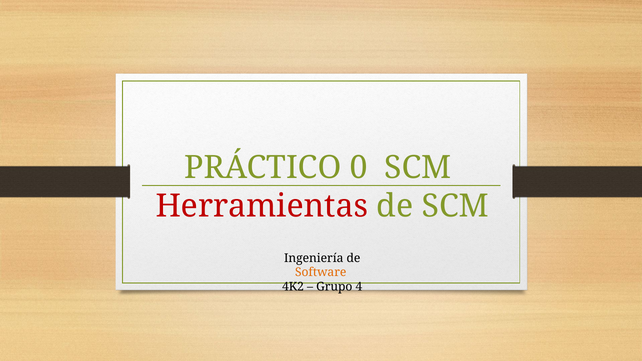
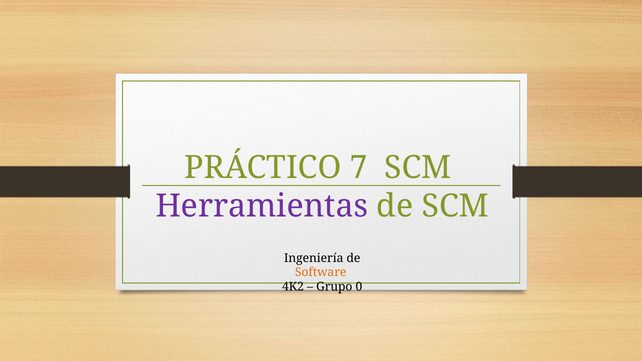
0: 0 -> 7 (359, 168)
Herramientas colour: red -> purple (262, 206)
4: 4 -> 0 (359, 287)
